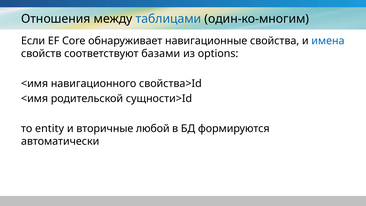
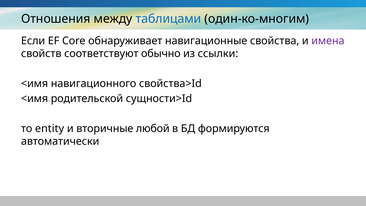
имена colour: blue -> purple (328, 41)
базами: базами -> обычно (161, 54)
options: options -> ссылки (218, 54)
